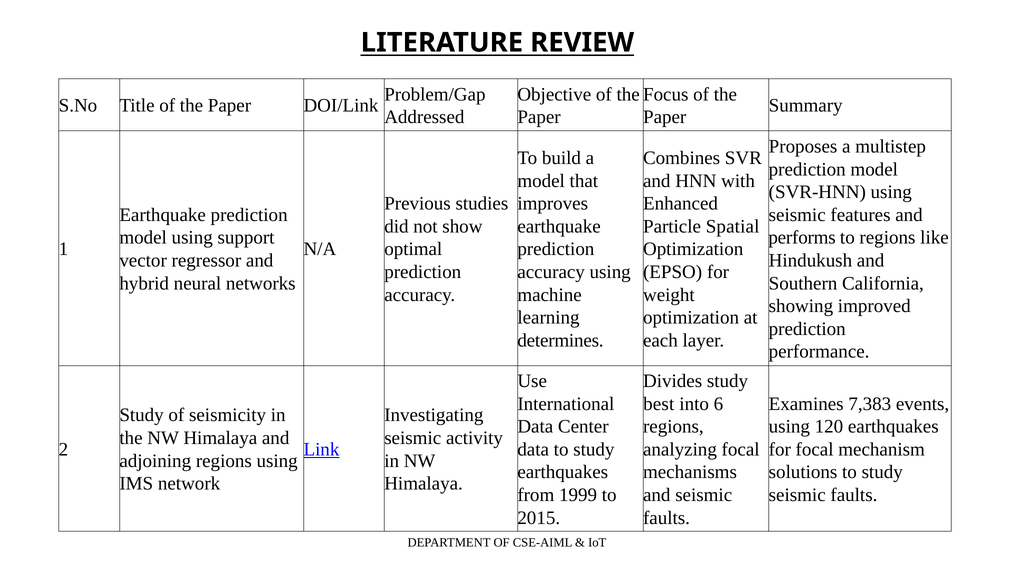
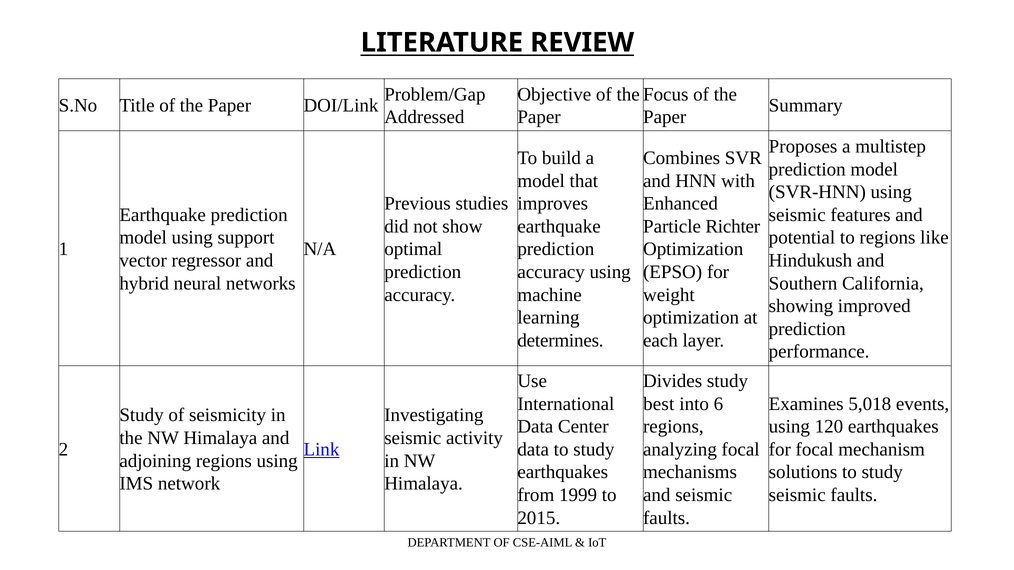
Spatial: Spatial -> Richter (733, 226)
performs: performs -> potential (802, 238)
7,383: 7,383 -> 5,018 (870, 404)
